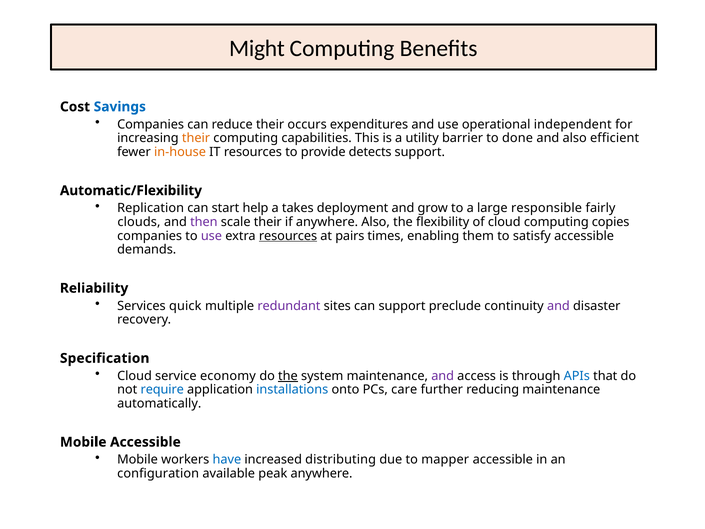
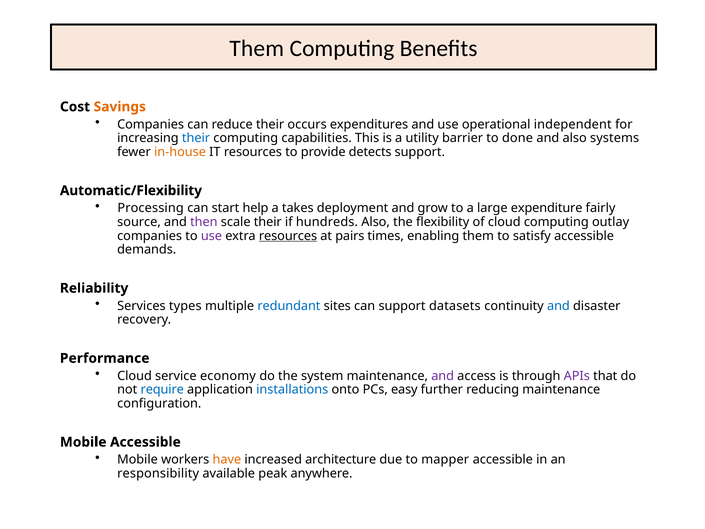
Might: Might -> Them (257, 49)
Savings colour: blue -> orange (120, 107)
their colour: orange -> blue (196, 138)
efficient: efficient -> systems (615, 138)
Replication: Replication -> Processing (151, 208)
responsible: responsible -> expenditure (547, 208)
clouds: clouds -> source (139, 222)
if anywhere: anywhere -> hundreds (327, 222)
copies: copies -> outlay (611, 222)
quick: quick -> types (185, 306)
redundant colour: purple -> blue (289, 306)
preclude: preclude -> datasets (455, 306)
and colour: purple -> blue (558, 306)
Specification: Specification -> Performance (105, 358)
the underline: present -> none (288, 376)
APIs colour: blue -> purple (577, 376)
care: care -> easy (404, 390)
automatically: automatically -> configuration (159, 403)
have colour: blue -> orange (227, 460)
distributing: distributing -> architecture (341, 460)
configuration: configuration -> responsibility (158, 473)
